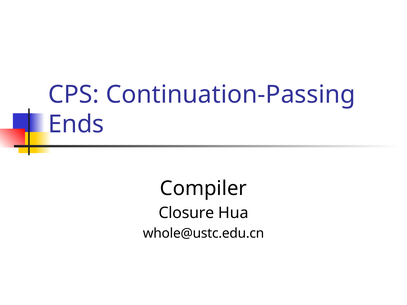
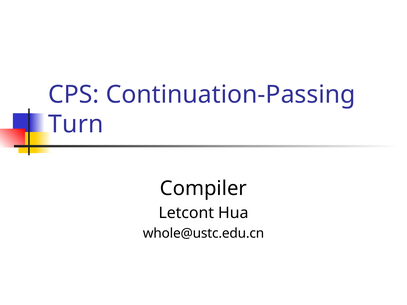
Ends: Ends -> Turn (76, 124)
Closure: Closure -> Letcont (186, 213)
